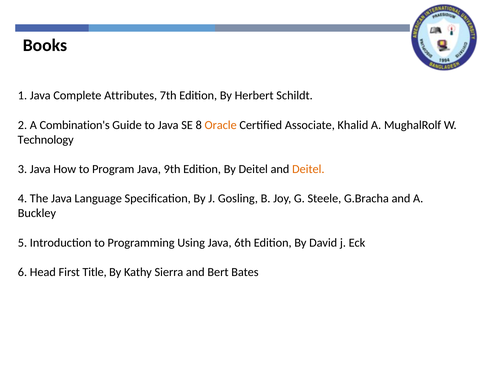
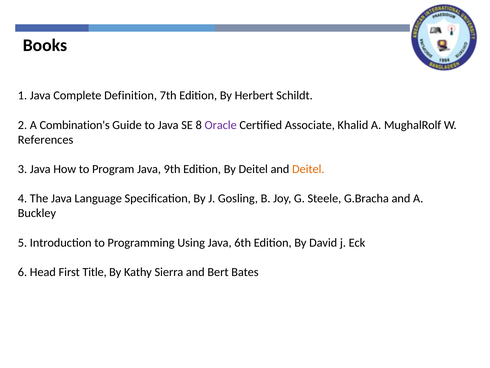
Attributes: Attributes -> Definition (131, 95)
Oracle colour: orange -> purple (221, 125)
Technology: Technology -> References (46, 139)
